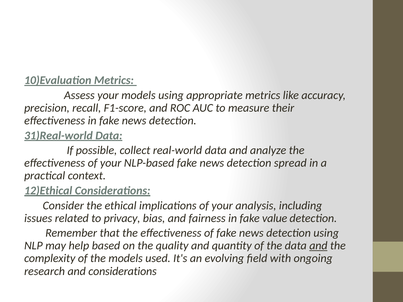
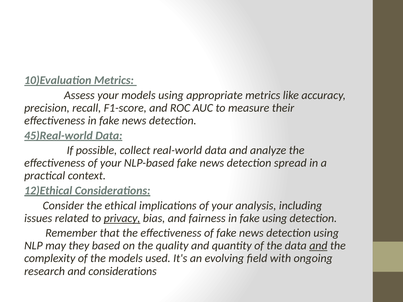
31)Real-world: 31)Real-world -> 45)Real-world (58, 136)
privacy underline: none -> present (122, 218)
fake value: value -> using (275, 218)
help: help -> they (79, 246)
